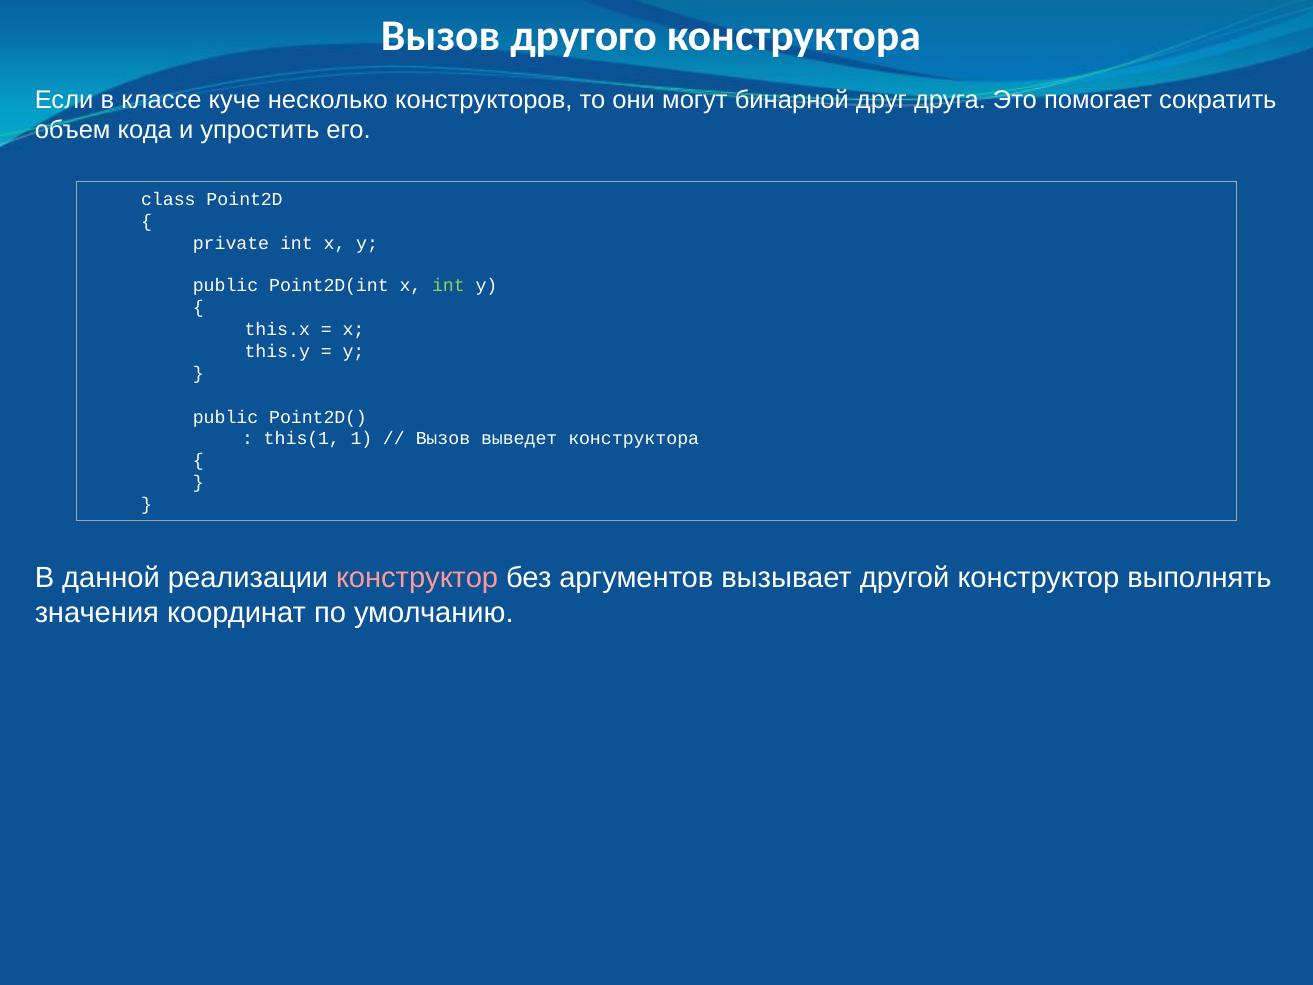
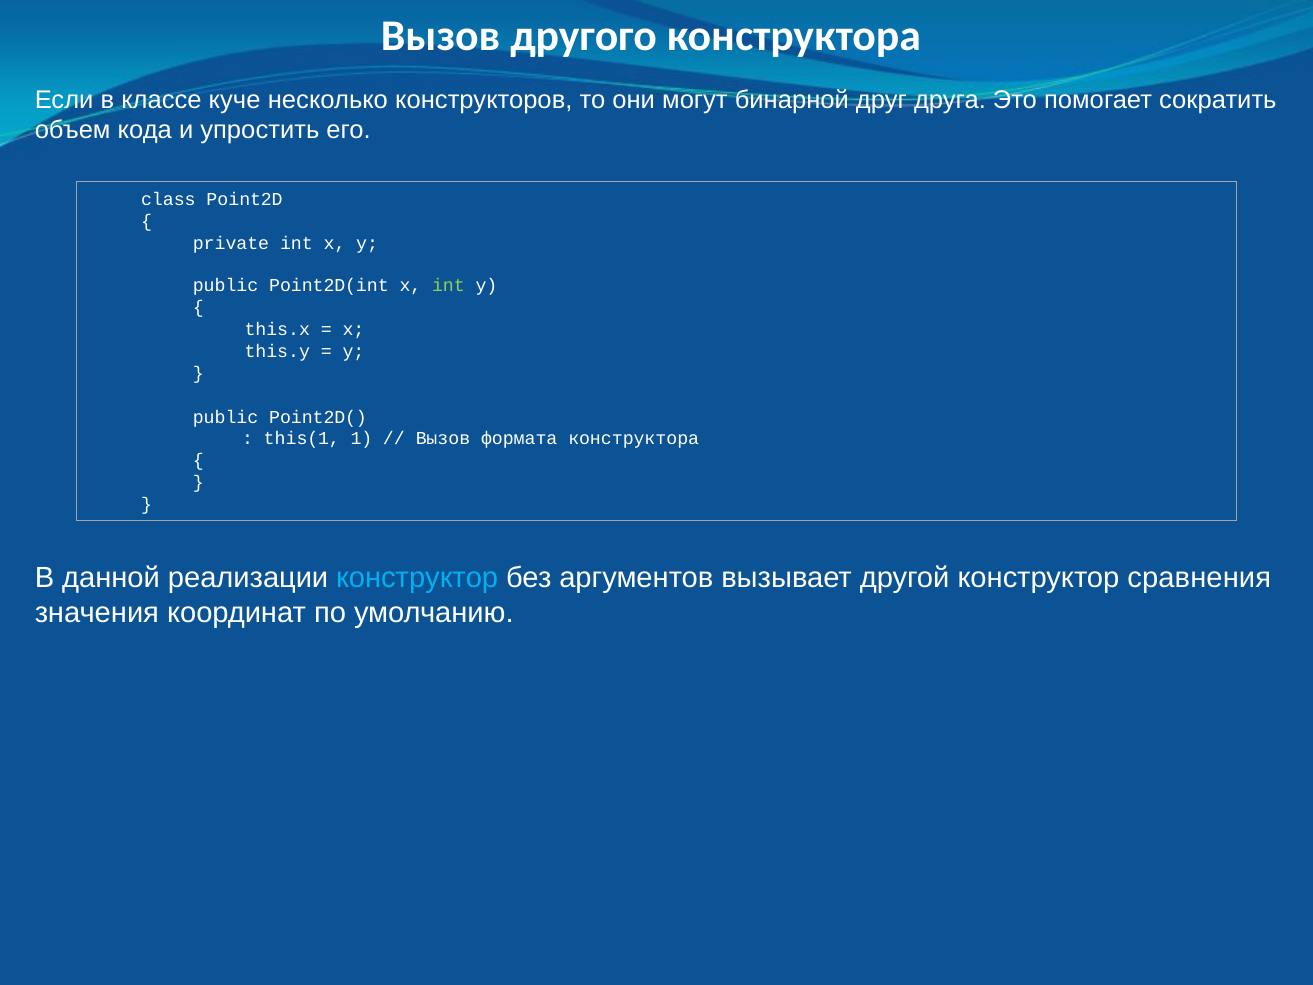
выведет: выведет -> формата (519, 439)
конструктор colour: pink -> light blue (417, 578)
выполнять: выполнять -> сравнения (1199, 578)
